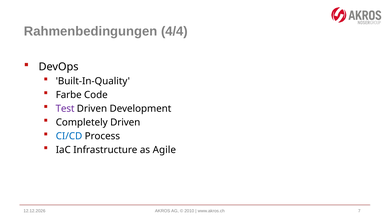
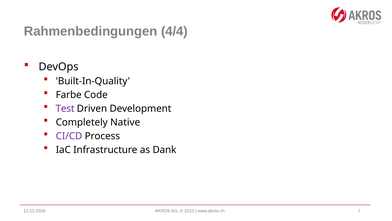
Completely Driven: Driven -> Native (125, 122)
CI/CD colour: blue -> purple (69, 136)
Agile: Agile -> Dank (164, 150)
